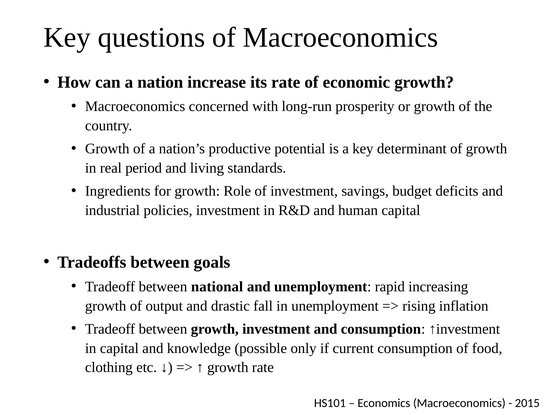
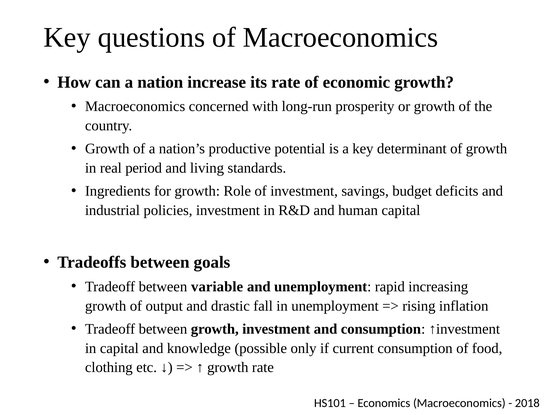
national: national -> variable (217, 286)
2015: 2015 -> 2018 (527, 403)
